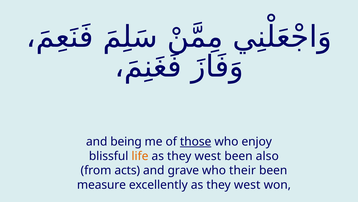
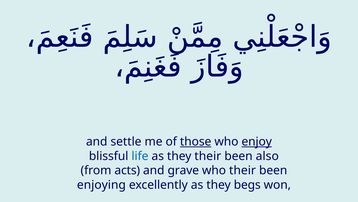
being: being -> settle (126, 141)
enjoy underline: none -> present (257, 141)
life colour: orange -> blue (140, 156)
west: west -> their (208, 156)
measure: measure -> enjoying (101, 184)
excellently as they west: west -> begs (247, 184)
